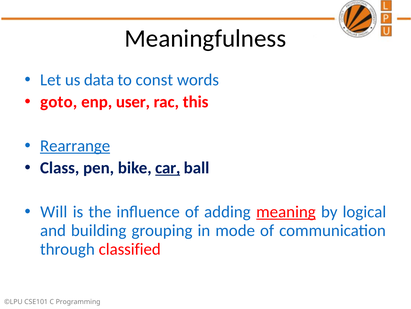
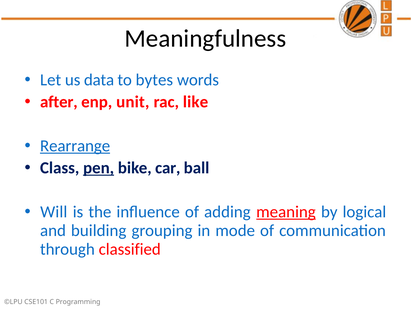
const: const -> bytes (154, 80)
goto: goto -> after (59, 102)
user: user -> unit (133, 102)
this: this -> like (196, 102)
pen underline: none -> present (99, 168)
car underline: present -> none (168, 168)
